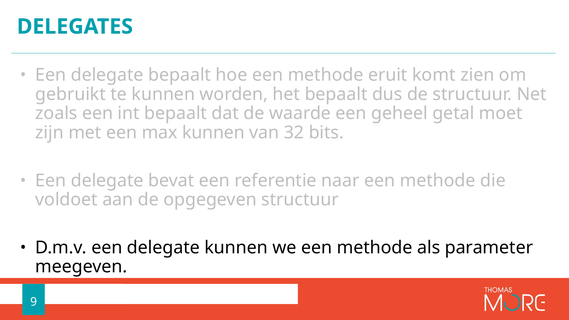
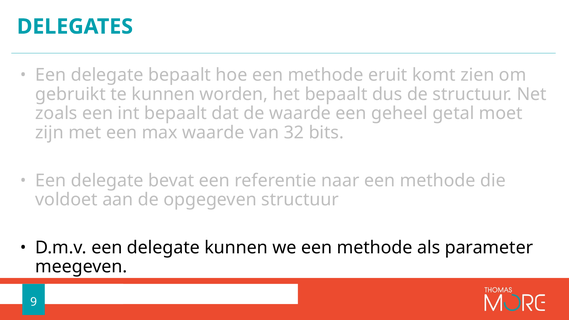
max kunnen: kunnen -> waarde (213, 133)
